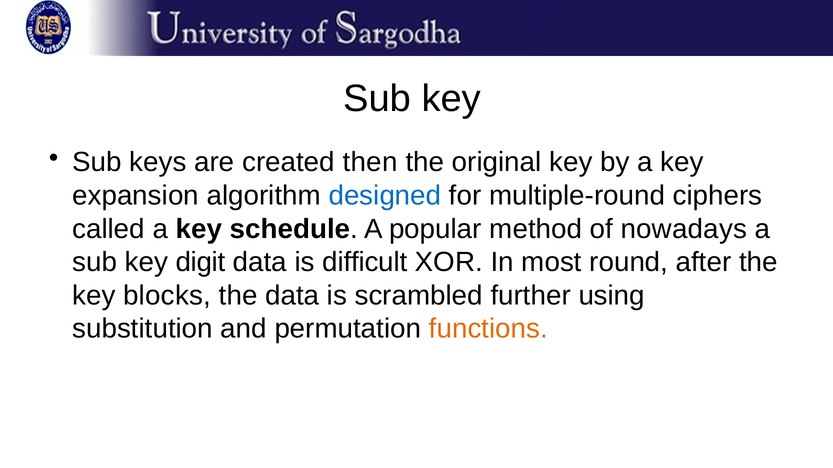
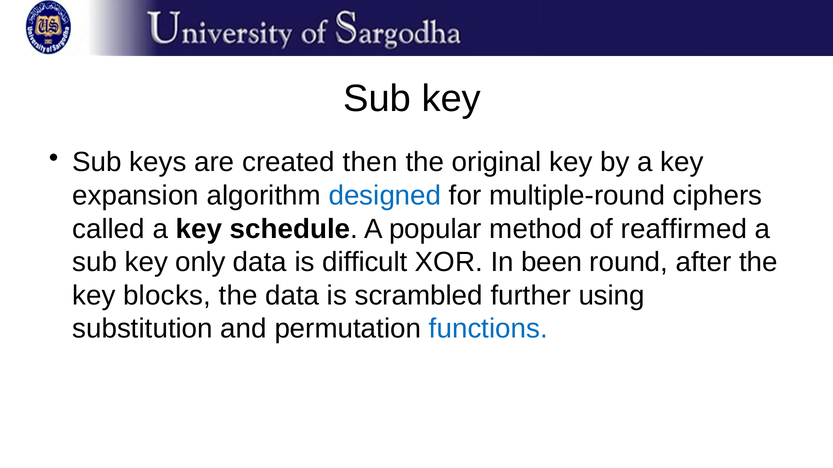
nowadays: nowadays -> reaffirmed (684, 229)
digit: digit -> only (201, 263)
most: most -> been (552, 263)
functions colour: orange -> blue (488, 329)
